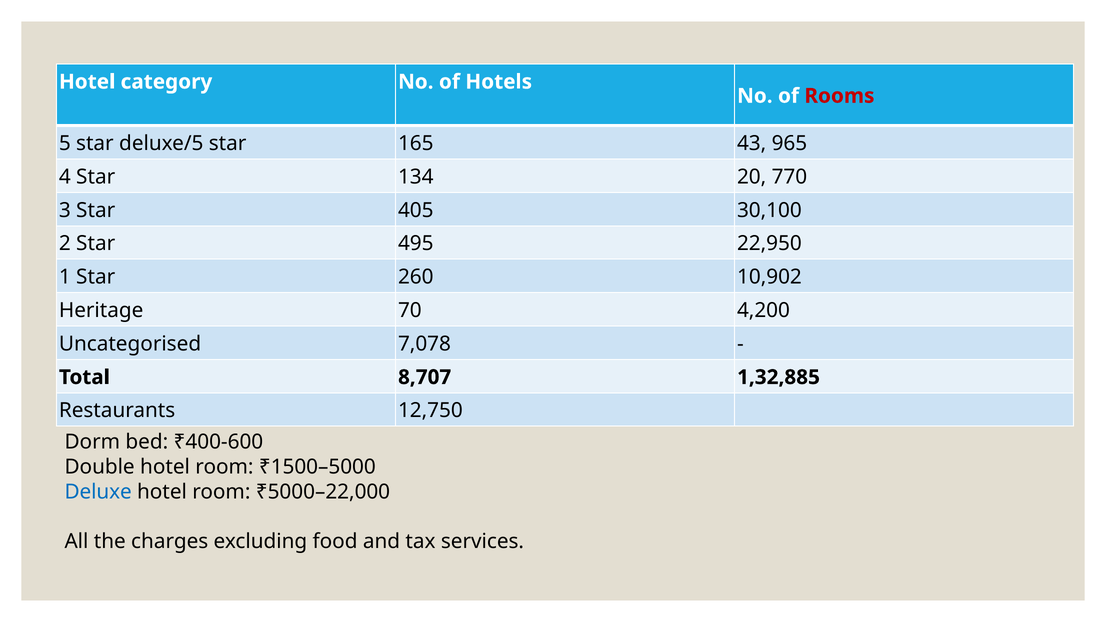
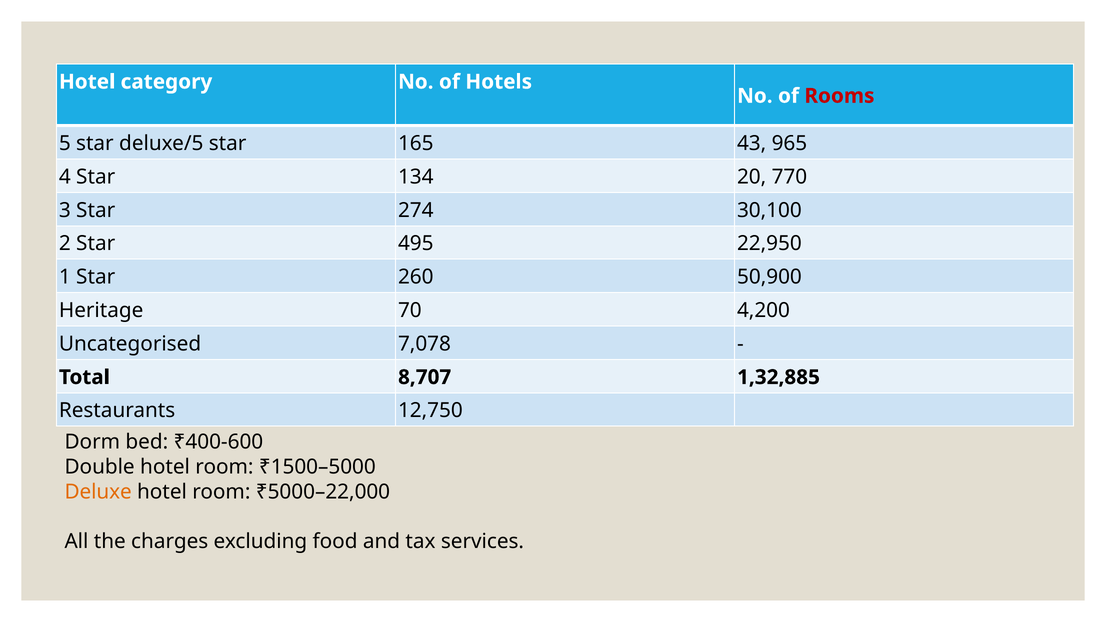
405: 405 -> 274 (416, 210)
10,902: 10,902 -> 50,900 (769, 277)
Deluxe colour: blue -> orange (98, 492)
